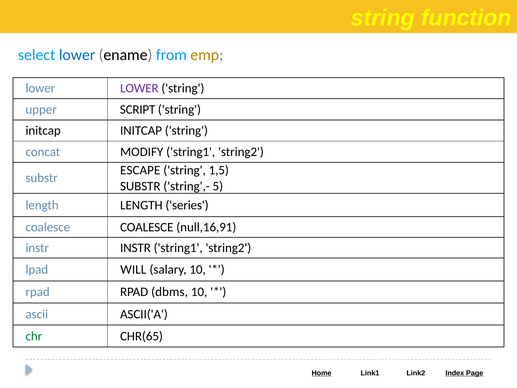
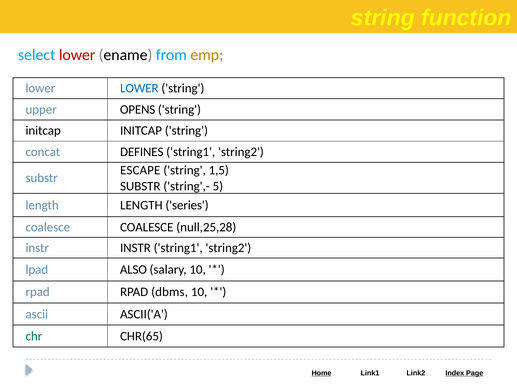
lower colour: blue -> red (77, 55)
LOWER colour: purple -> blue (139, 88)
SCRIPT: SCRIPT -> OPENS (138, 109)
MODIFY: MODIFY -> DEFINES (142, 152)
null,16,91: null,16,91 -> null,25,28 (206, 227)
WILL: WILL -> ALSO (133, 269)
